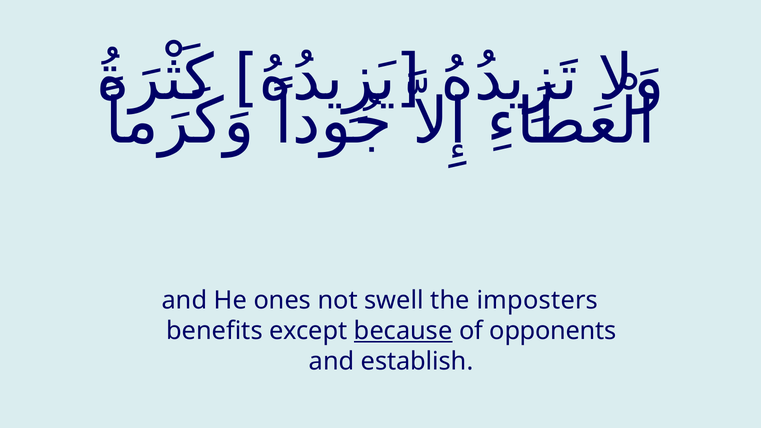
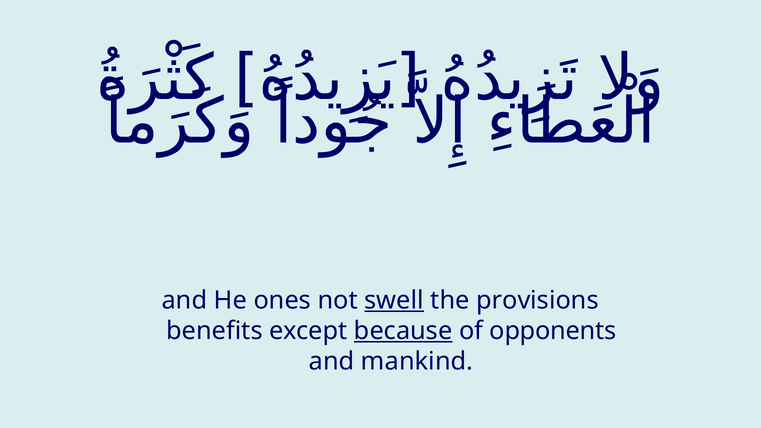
swell underline: none -> present (394, 300)
imposters: imposters -> provisions (537, 300)
establish: establish -> mankind (417, 361)
